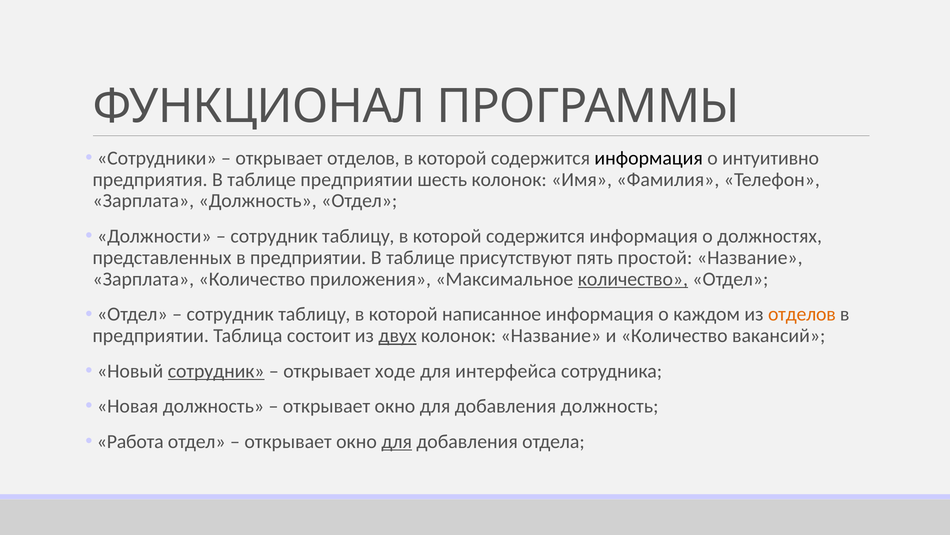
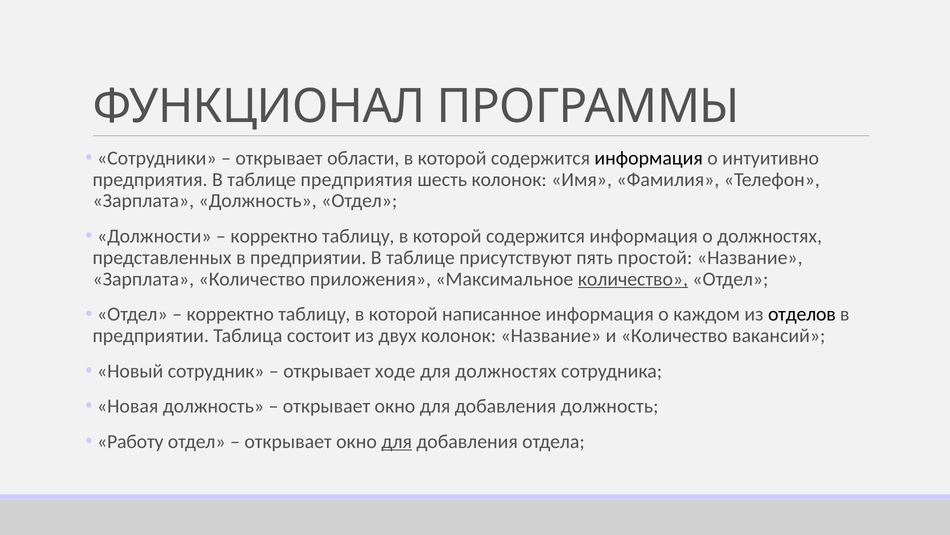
открывает отделов: отделов -> области (363, 158)
таблице предприятии: предприятии -> предприятия (357, 179)
сотрудник: сотрудник -> корректно (274, 236)
сотрудник: сотрудник -> корректно (230, 314)
отделов colour: orange -> black (802, 314)
двух underline: present -> none (397, 335)
сотрудник underline: present -> none (216, 371)
для интерфейса: интерфейса -> должностях (506, 371)
Работа: Работа -> Работу (130, 441)
